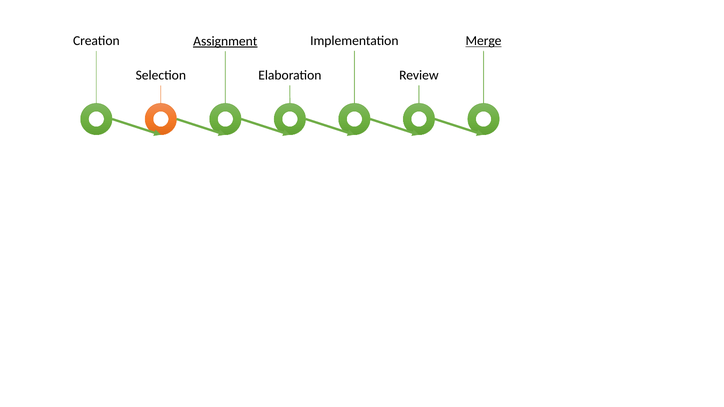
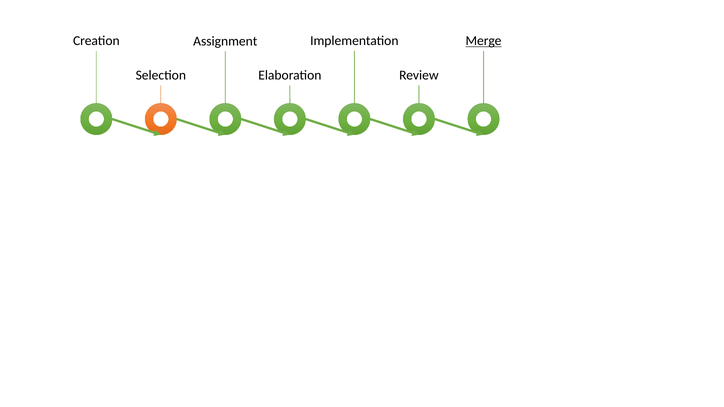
Assignment underline: present -> none (225, 41)
